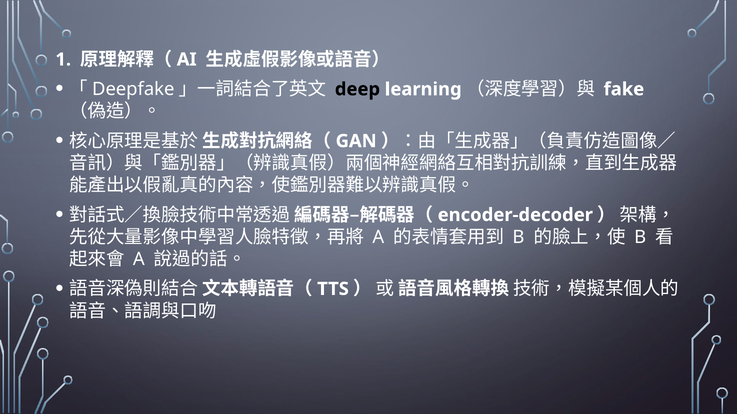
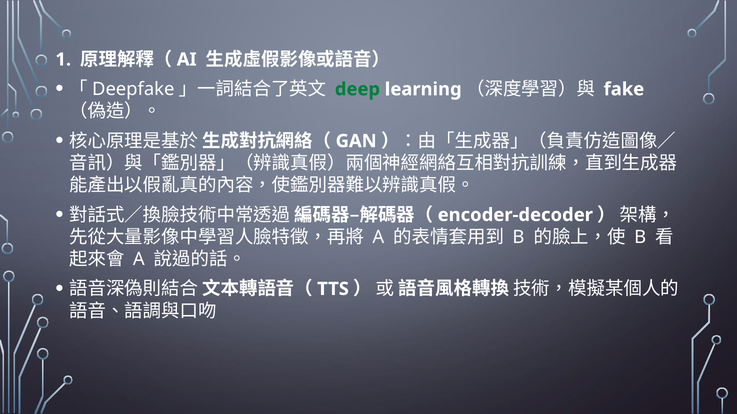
deep colour: black -> green (357, 89)
